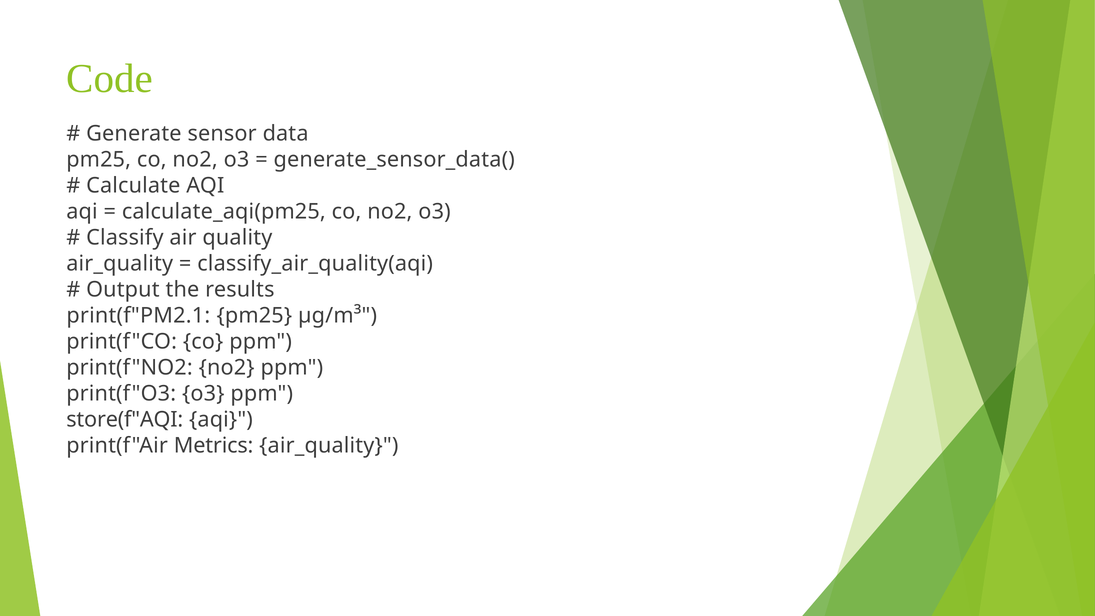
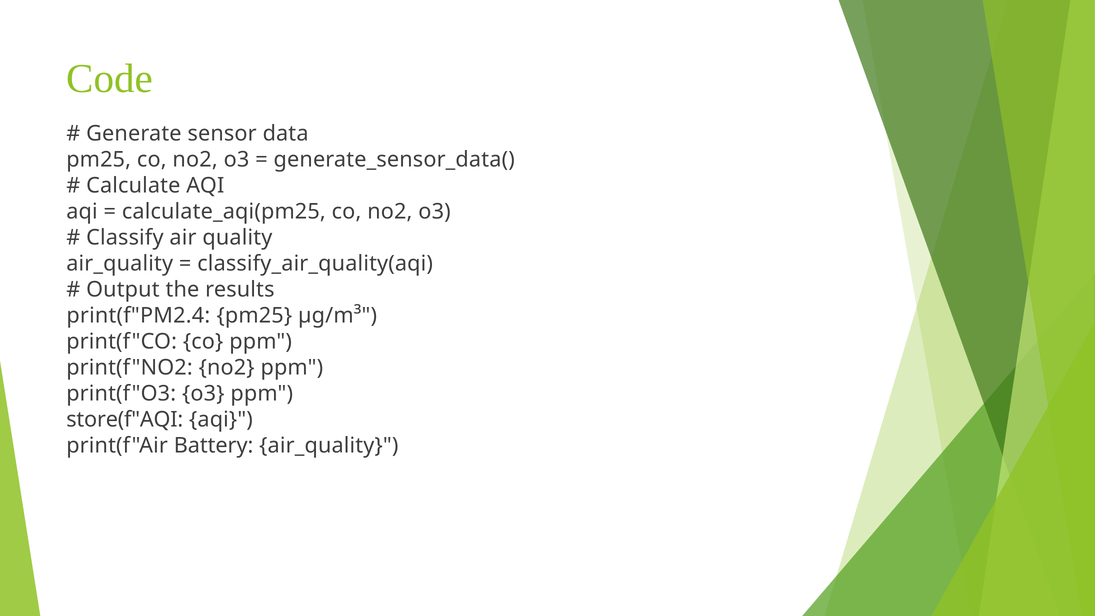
print(f"PM2.1: print(f"PM2.1 -> print(f"PM2.4 (138, 316)
Metrics: Metrics -> Battery (214, 446)
